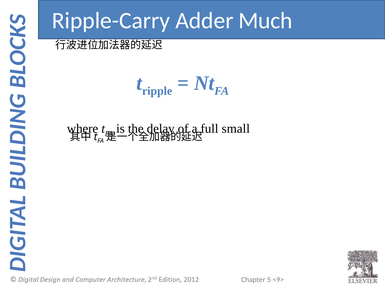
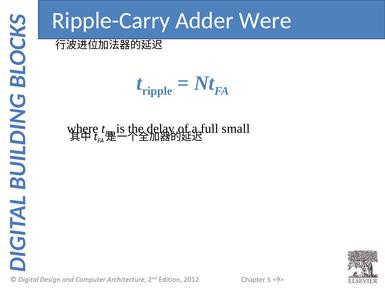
Much: Much -> Were (265, 21)
